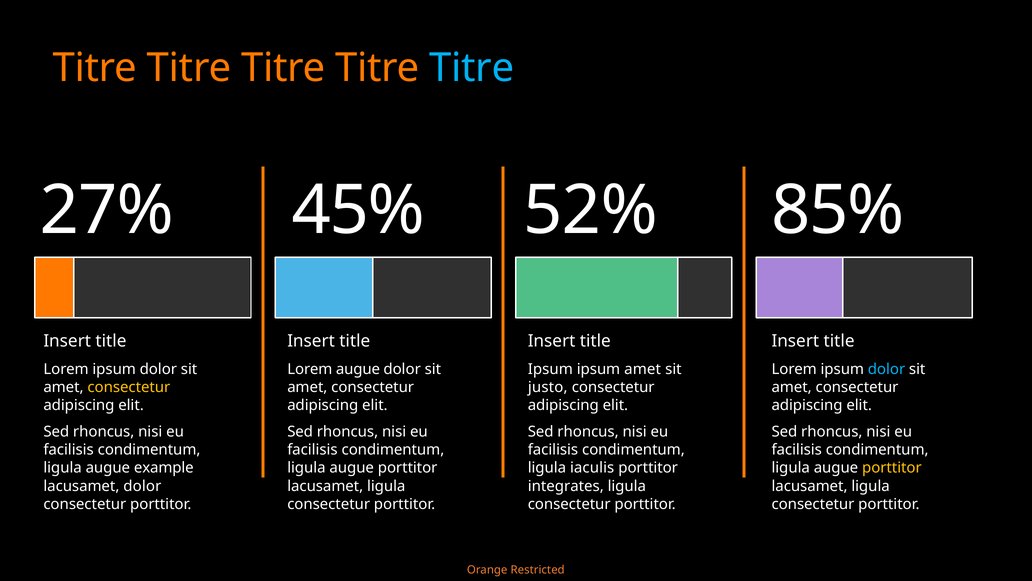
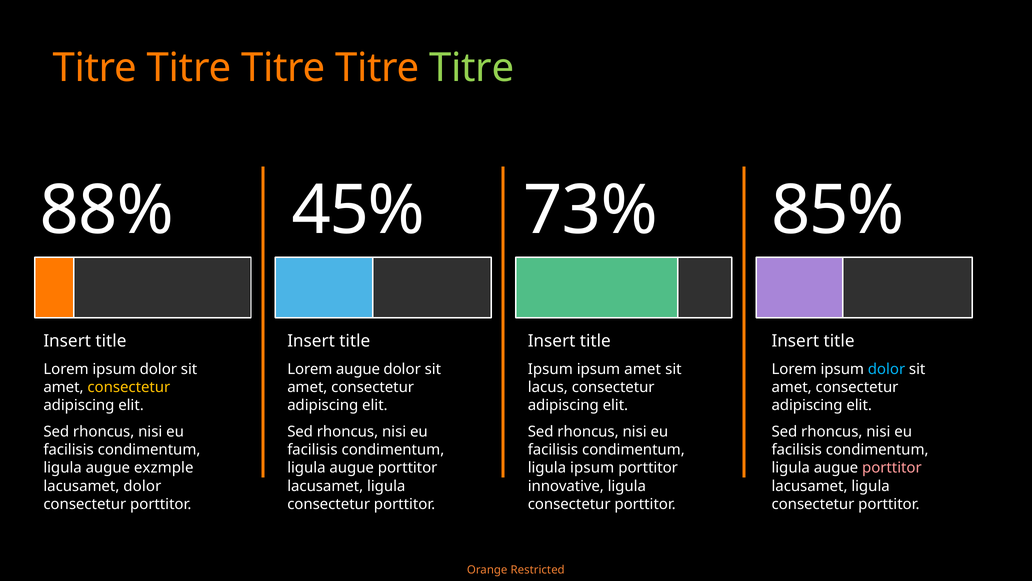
Titre colour: light blue -> light green (472, 68)
27%: 27% -> 88% (107, 211)
52%: 52% -> 73% (590, 211)
justo: justo -> lacus (548, 387)
example: example -> exzmple (164, 468)
ligula iaculis: iaculis -> ipsum (592, 468)
porttitor colour: yellow -> pink (892, 468)
integrates: integrates -> innovative (566, 486)
